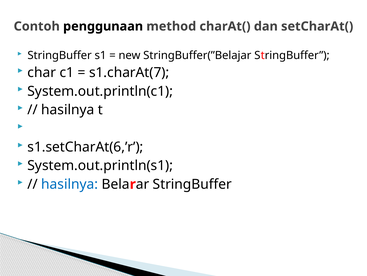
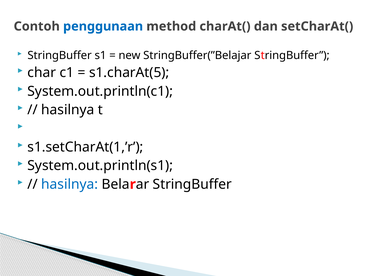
penggunaan colour: black -> blue (103, 26)
s1.charAt(7: s1.charAt(7 -> s1.charAt(5 (129, 72)
s1.setCharAt(6,’r: s1.setCharAt(6,’r -> s1.setCharAt(1,’r (85, 147)
